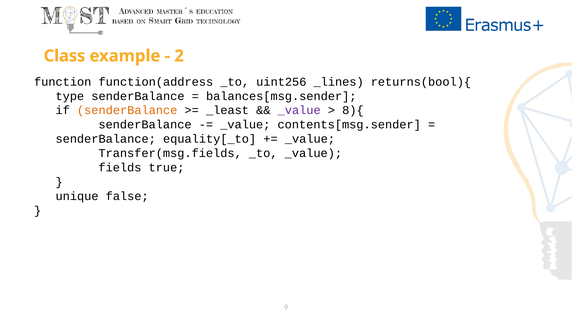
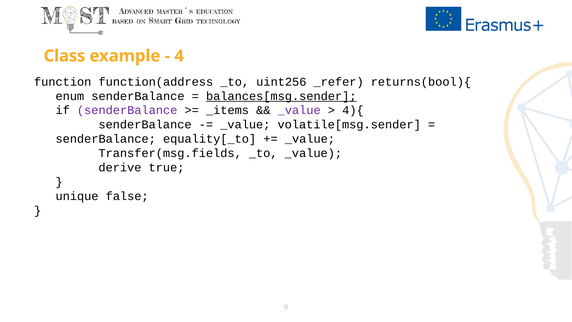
2: 2 -> 4 (179, 56)
_lines: _lines -> _refer (339, 82)
type: type -> enum (70, 96)
balances[msg.sender underline: none -> present (281, 96)
senderBalance colour: orange -> purple (127, 110)
_least: _least -> _items (228, 110)
8){: 8){ -> 4){ (353, 110)
contents[msg.sender: contents[msg.sender -> volatile[msg.sender (349, 125)
fields: fields -> derive (120, 168)
